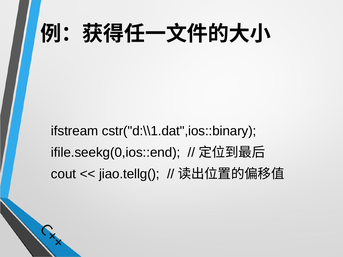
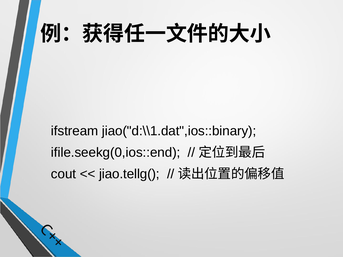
cstr("d:\\1.dat",ios::binary: cstr("d:\\1.dat",ios::binary -> jiao("d:\\1.dat",ios::binary (179, 131)
